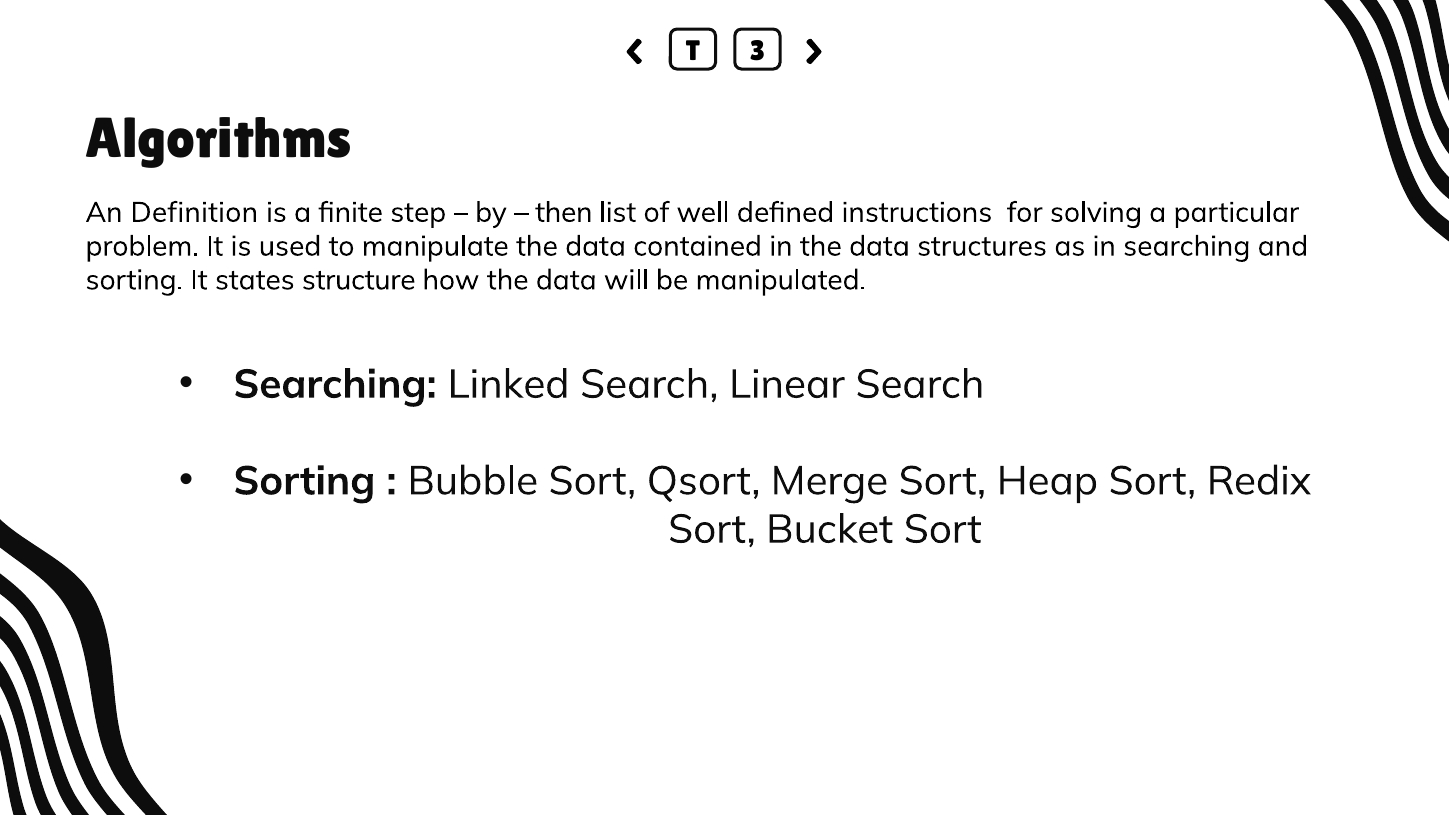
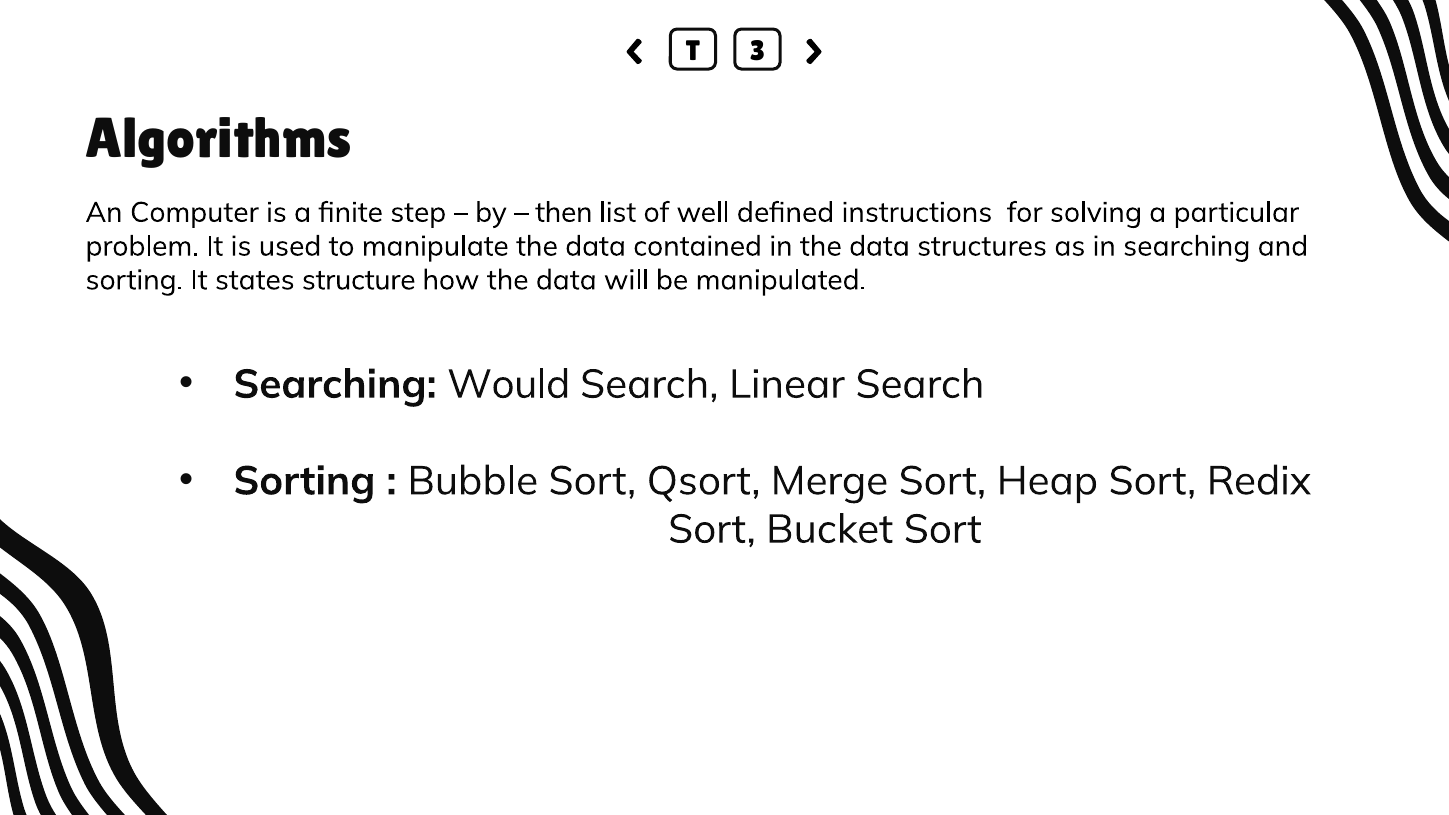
Definition: Definition -> Computer (194, 213)
Linked: Linked -> Would (509, 384)
